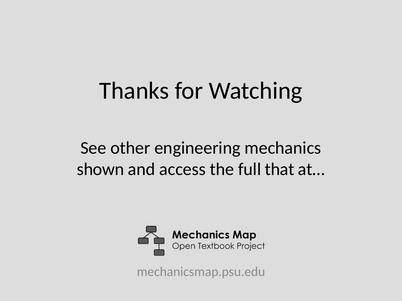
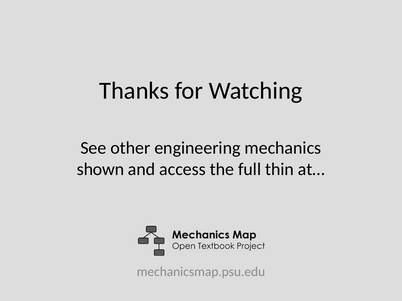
that: that -> thin (280, 170)
